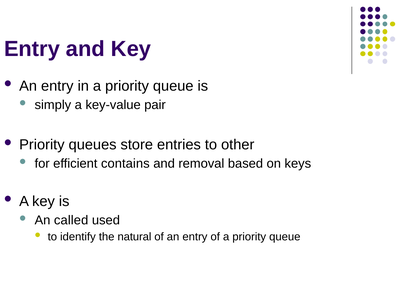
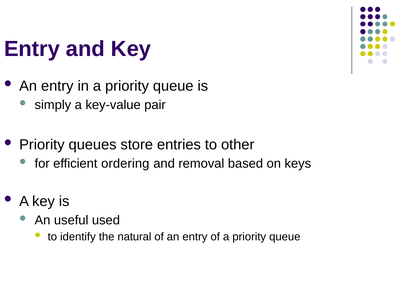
contains: contains -> ordering (125, 164)
called: called -> useful (71, 220)
